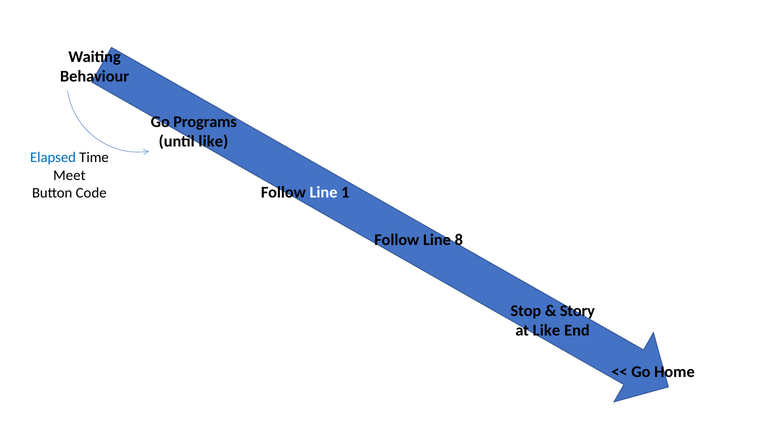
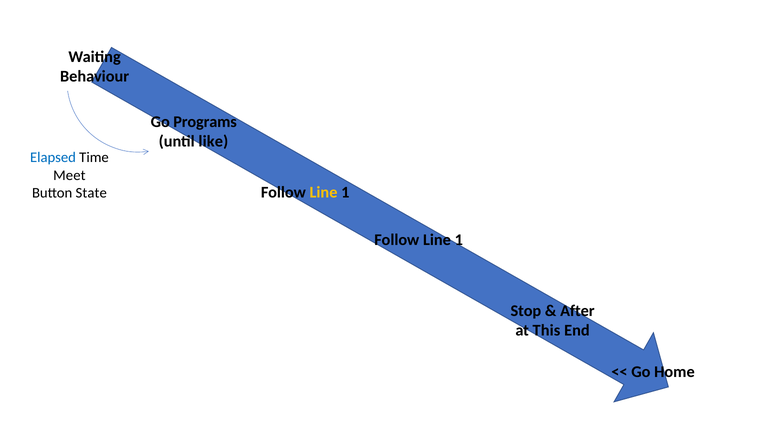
Line colour: white -> yellow (324, 192)
Code: Code -> State (91, 193)
8: 8 -> 1 (459, 240)
Story: Story -> After (577, 311)
at Like: Like -> This (546, 331)
